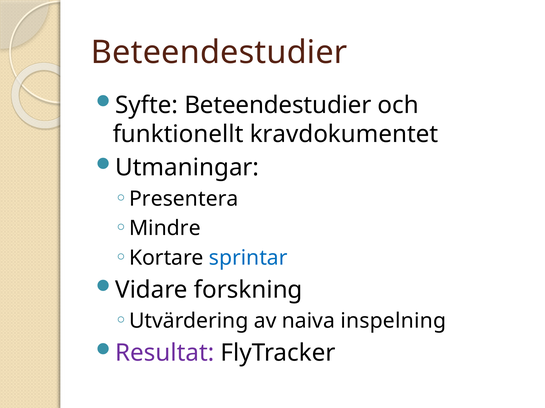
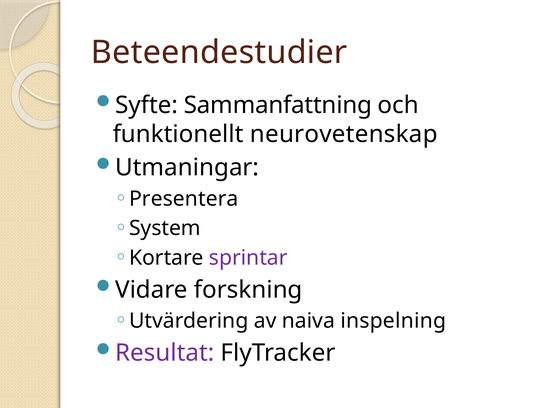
Syfte Beteendestudier: Beteendestudier -> Sammanfattning (278, 105)
kravdokumentet: kravdokumentet -> neurovetenskap (344, 134)
Mindre: Mindre -> System (165, 229)
sprintar colour: blue -> purple (248, 258)
